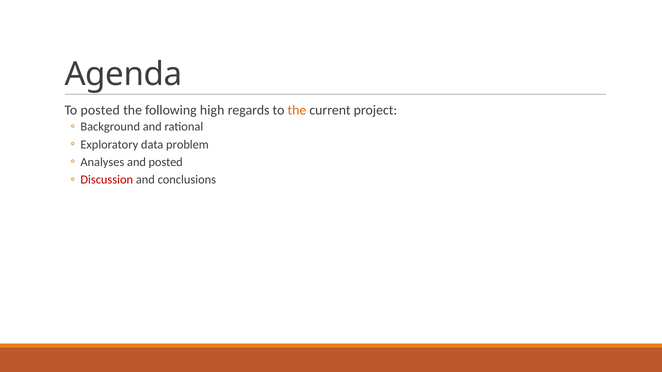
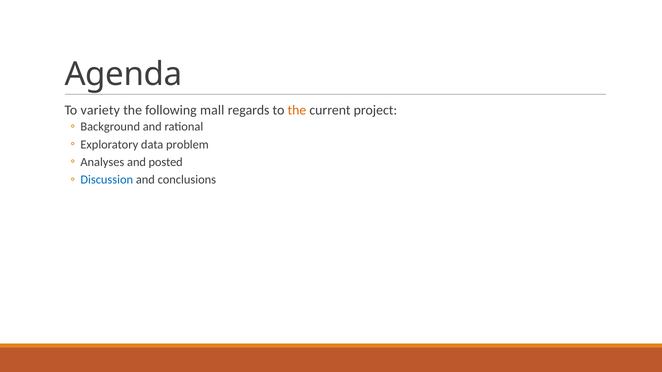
To posted: posted -> variety (100, 110)
high: high -> mall (212, 110)
Discussion colour: red -> blue (107, 180)
